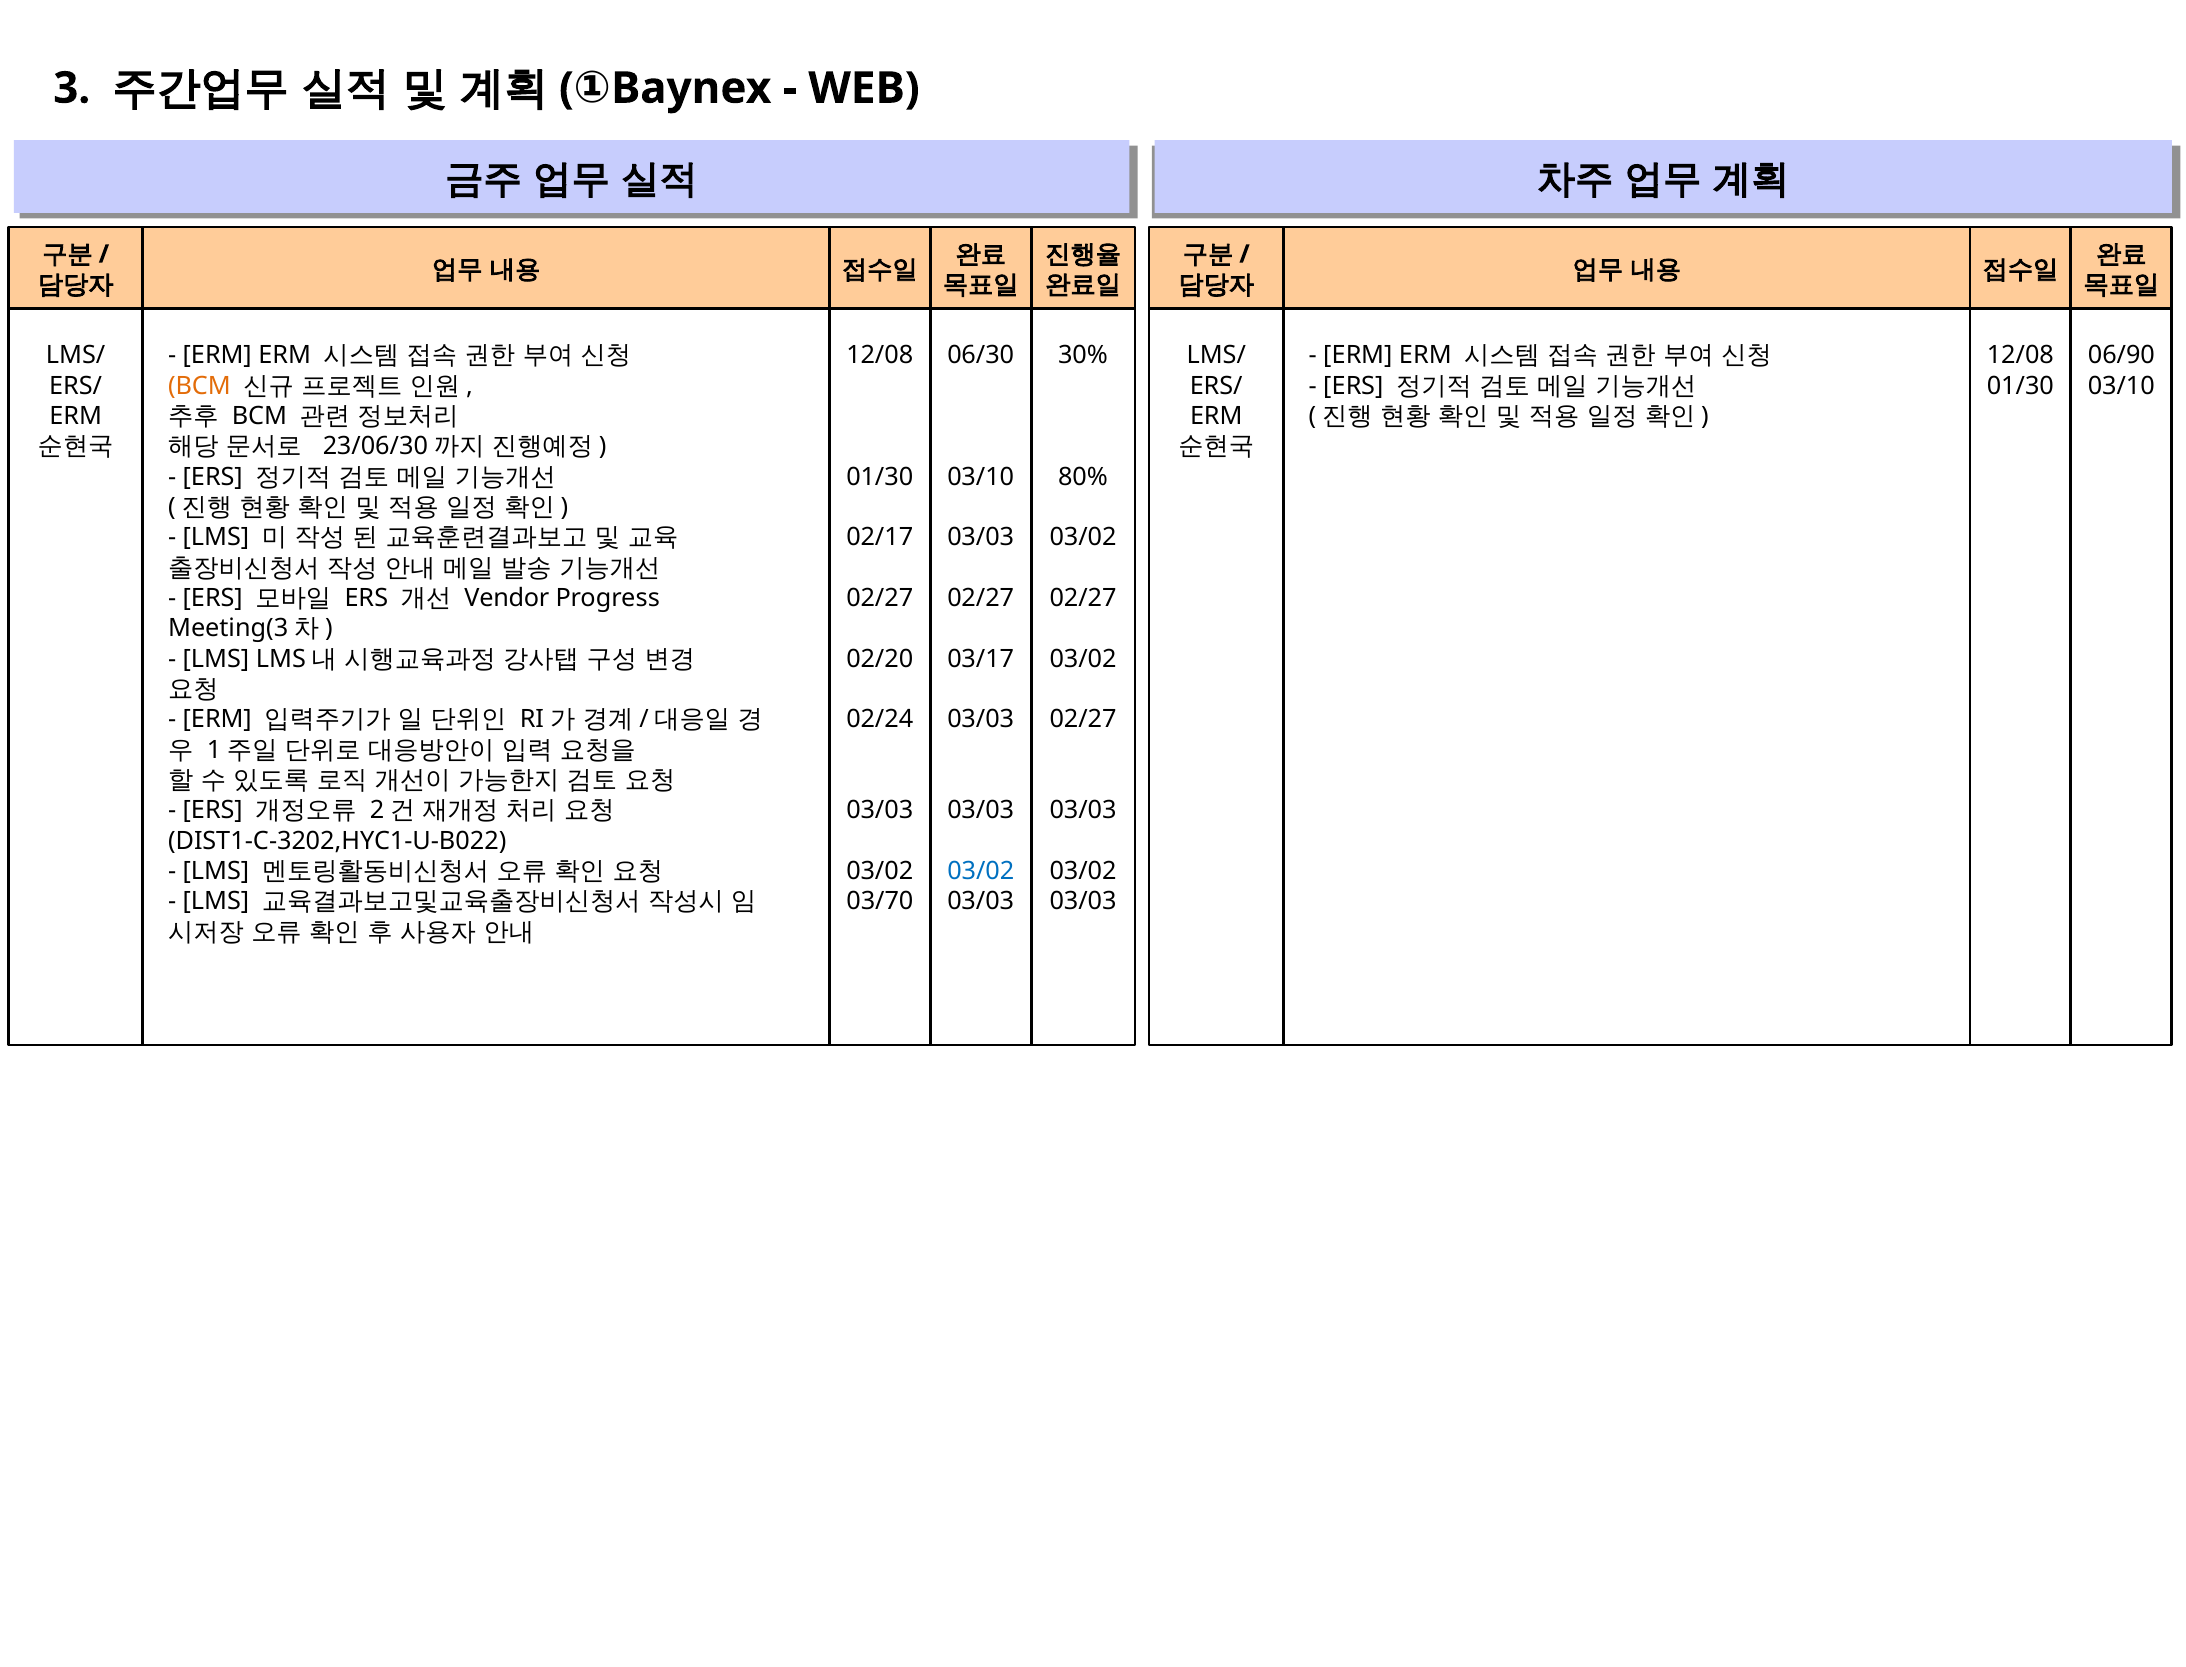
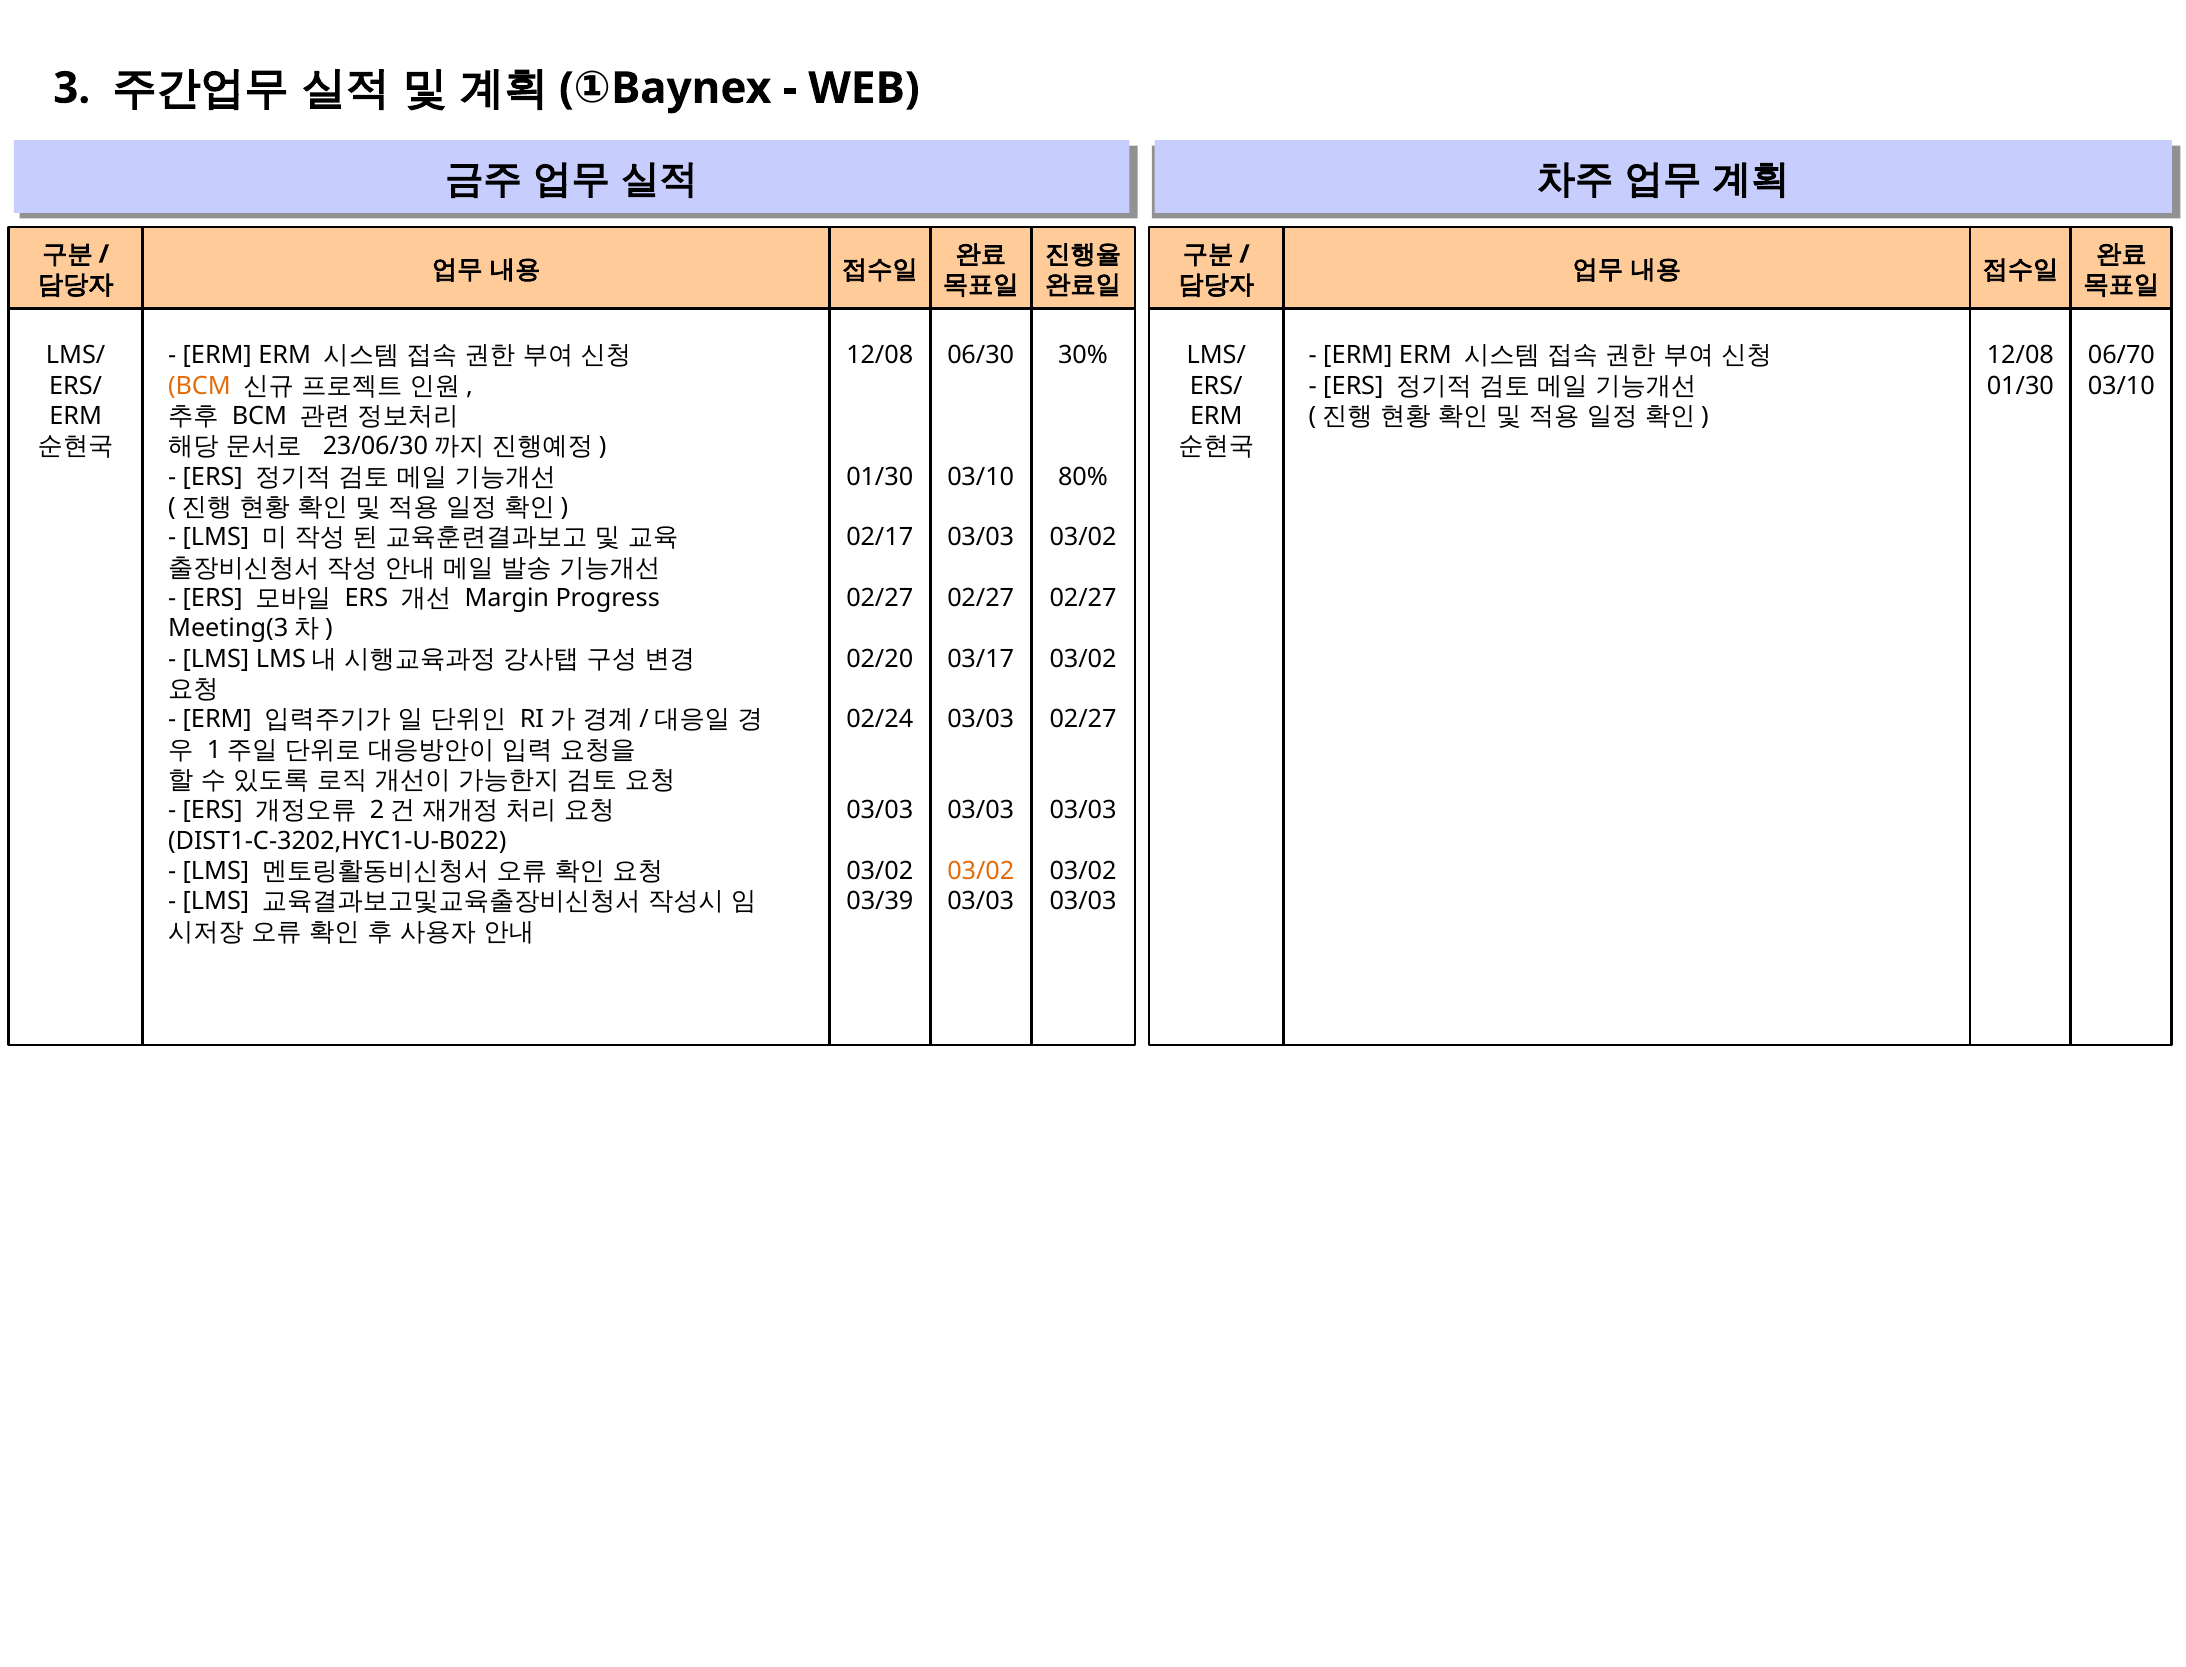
06/90: 06/90 -> 06/70 (2121, 356)
Vendor: Vendor -> Margin (507, 598)
03/02 colour: blue -> orange (981, 871)
03/70: 03/70 -> 03/39 (880, 902)
